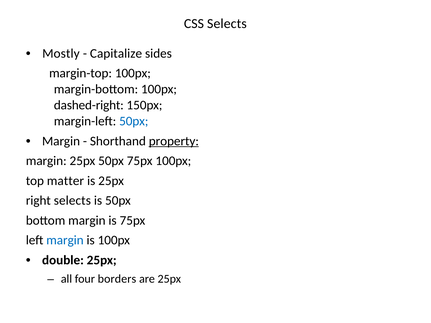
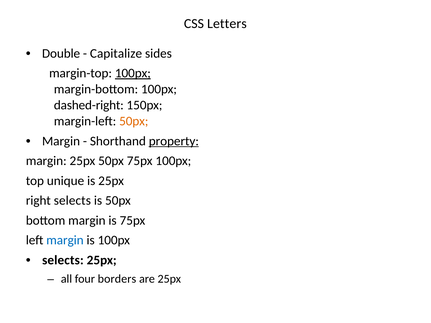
CSS Selects: Selects -> Letters (227, 24)
Mostly: Mostly -> Double (61, 53)
100px underline: none -> present (133, 73)
50px colour: blue -> orange (134, 121)
matter: matter -> unique (66, 181)
double: double -> selects (63, 260)
